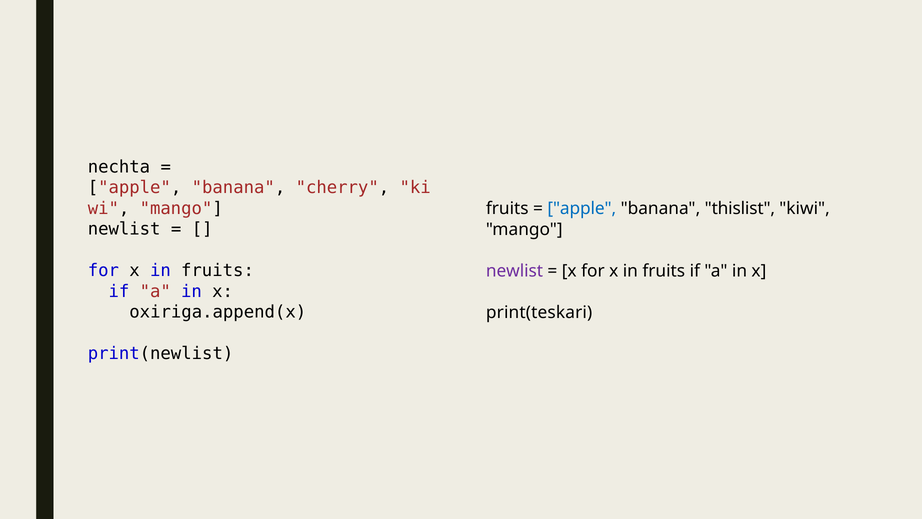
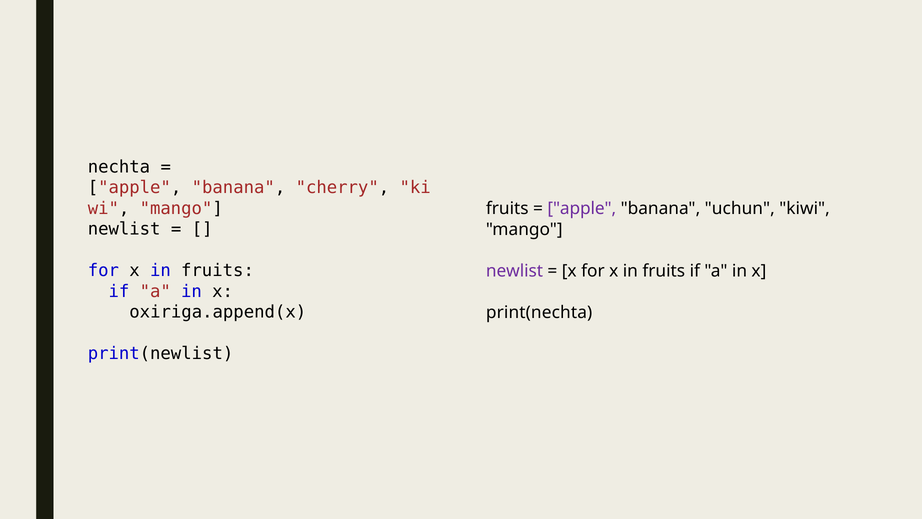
apple colour: blue -> purple (582, 209)
thislist: thislist -> uchun (740, 209)
print(teskari: print(teskari -> print(nechta (539, 312)
